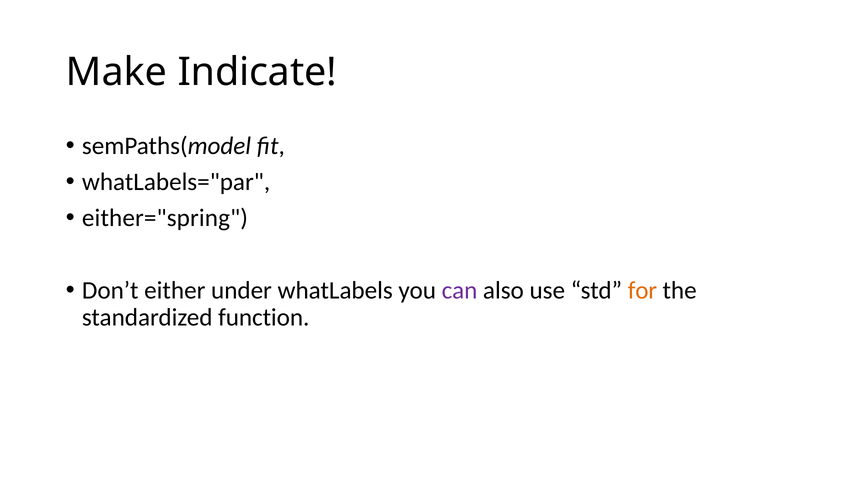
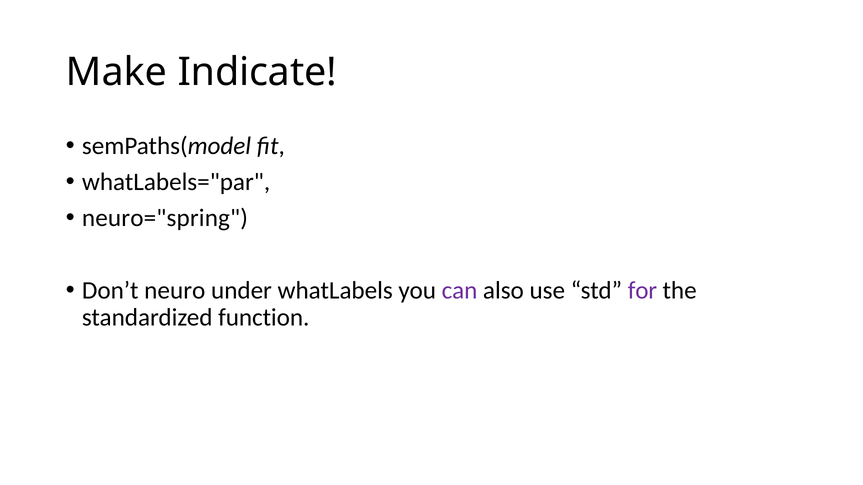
either="spring: either="spring -> neuro="spring (165, 218)
either: either -> neuro (175, 291)
for colour: orange -> purple (642, 291)
